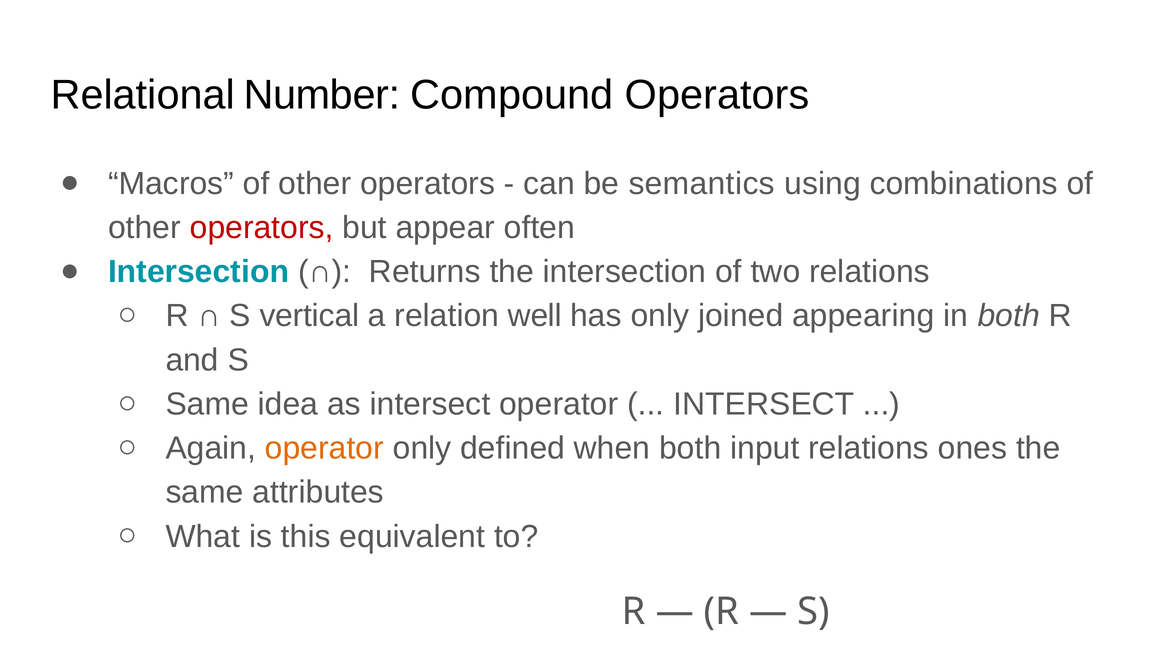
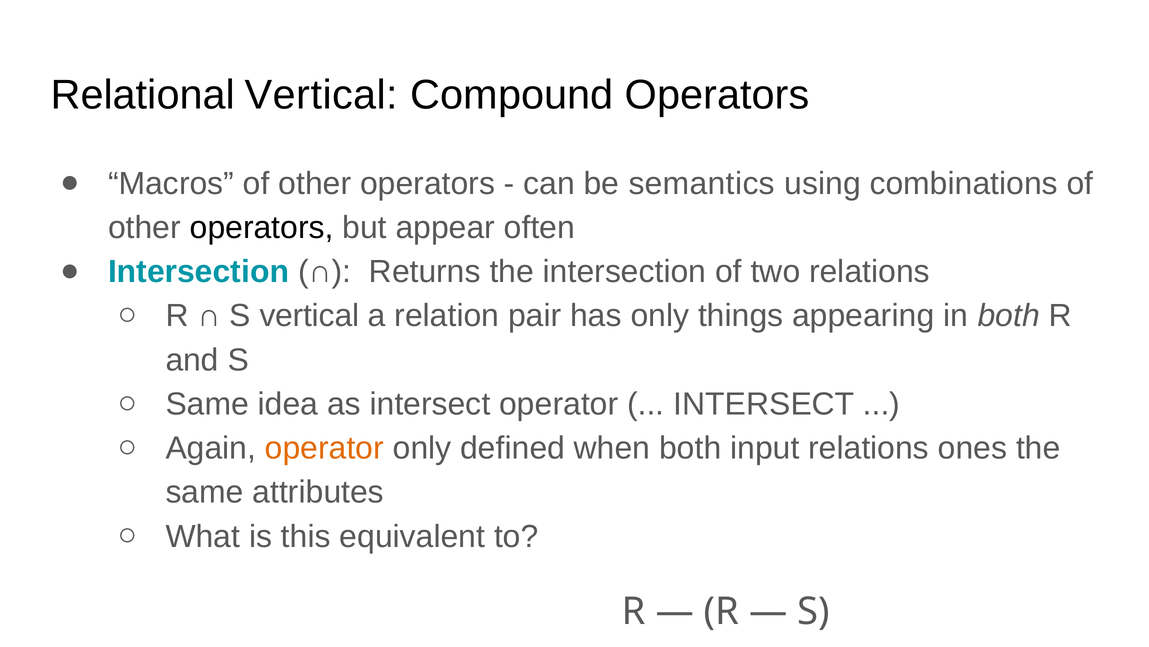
Relational Number: Number -> Vertical (321, 95)
operators colour: red -> black (262, 227)
well: well -> pair (535, 316)
joined: joined -> things (741, 316)
